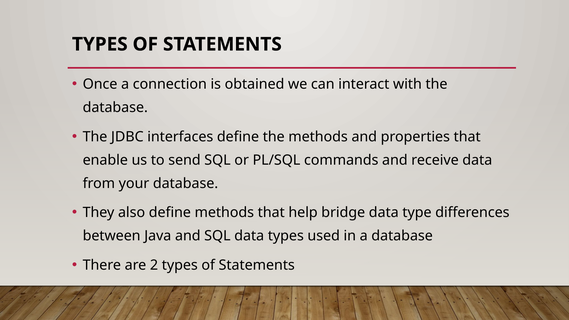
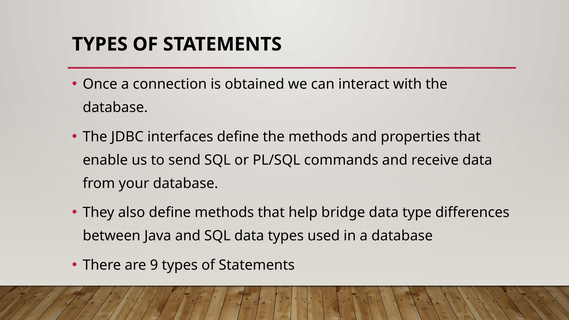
2: 2 -> 9 (154, 265)
